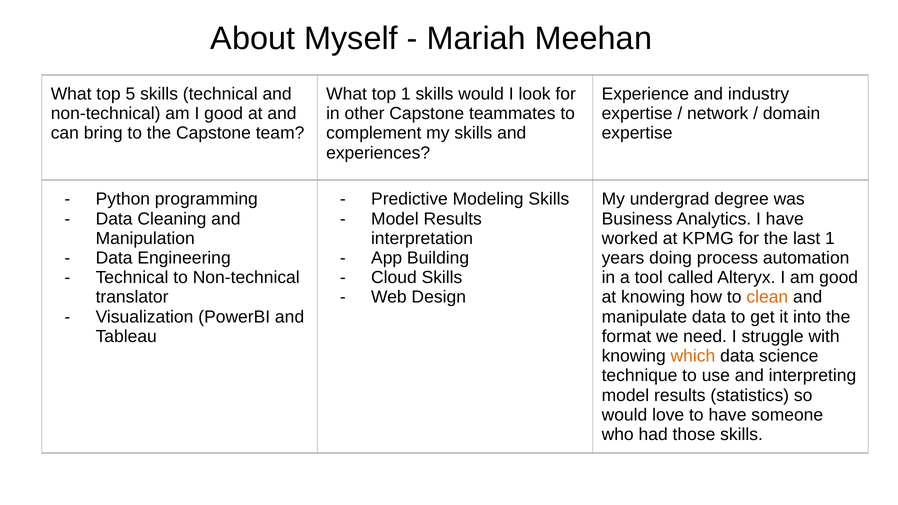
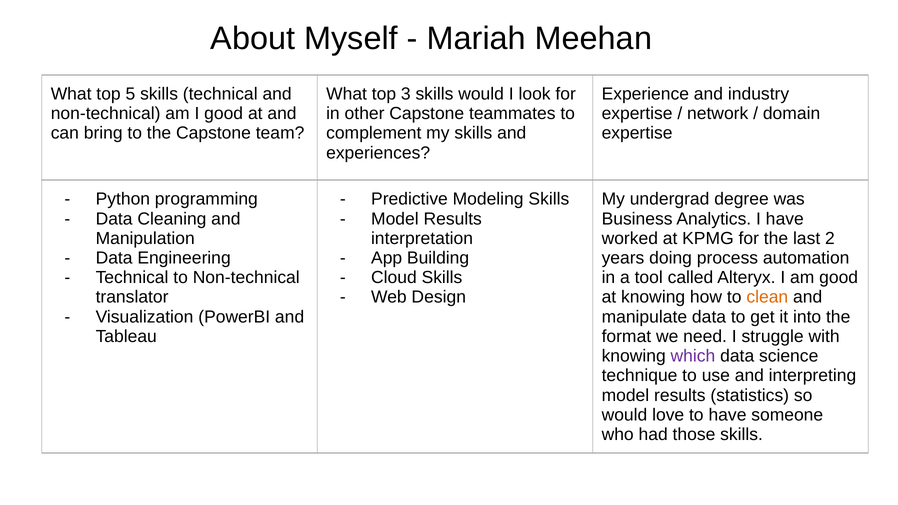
top 1: 1 -> 3 (406, 94)
last 1: 1 -> 2 (830, 238)
which colour: orange -> purple (693, 356)
